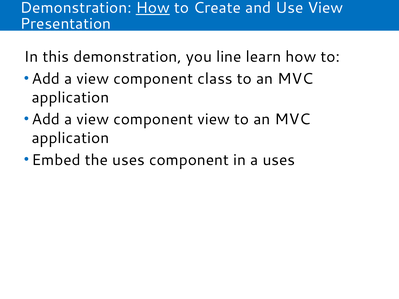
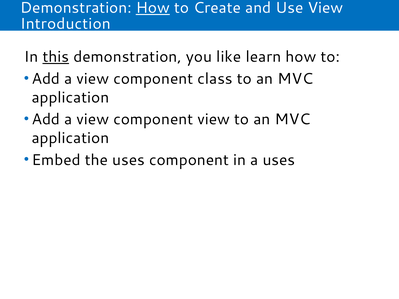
Presentation: Presentation -> Introduction (65, 24)
this underline: none -> present (56, 57)
line: line -> like (229, 57)
